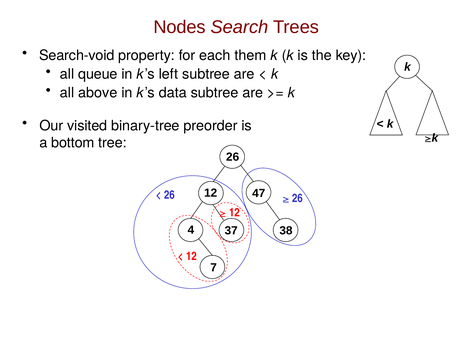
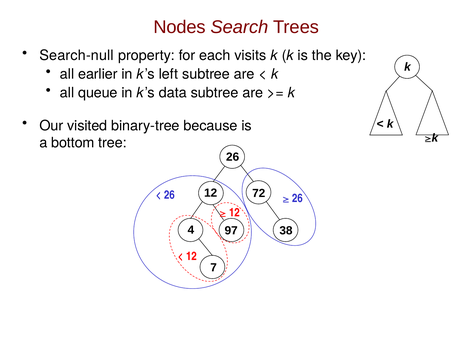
Search-void: Search-void -> Search-null (77, 56)
them: them -> visits (250, 56)
queue: queue -> earlier (98, 74)
above: above -> queue (98, 93)
preorder: preorder -> because (211, 126)
47: 47 -> 72 (259, 193)
37: 37 -> 97 (231, 231)
